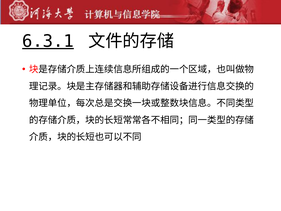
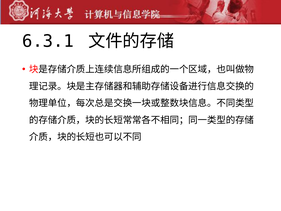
6.3.1 underline: present -> none (48, 41)
